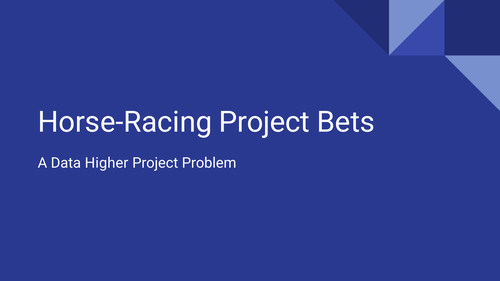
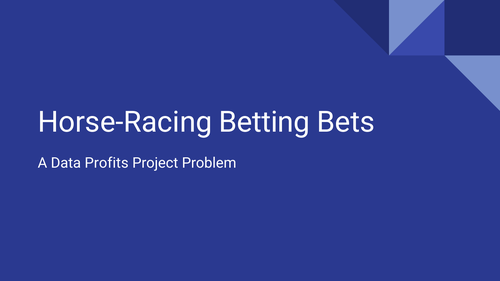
Horse-Racing Project: Project -> Betting (264, 122)
Higher: Higher -> Profits (107, 163)
